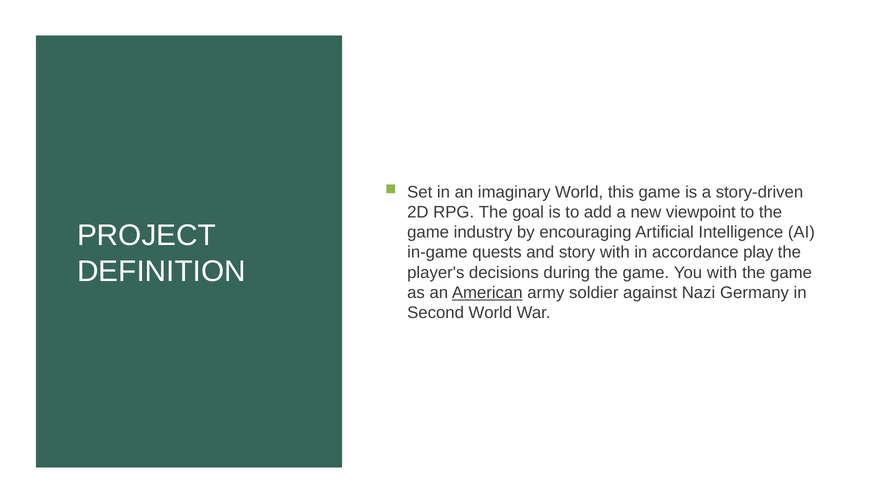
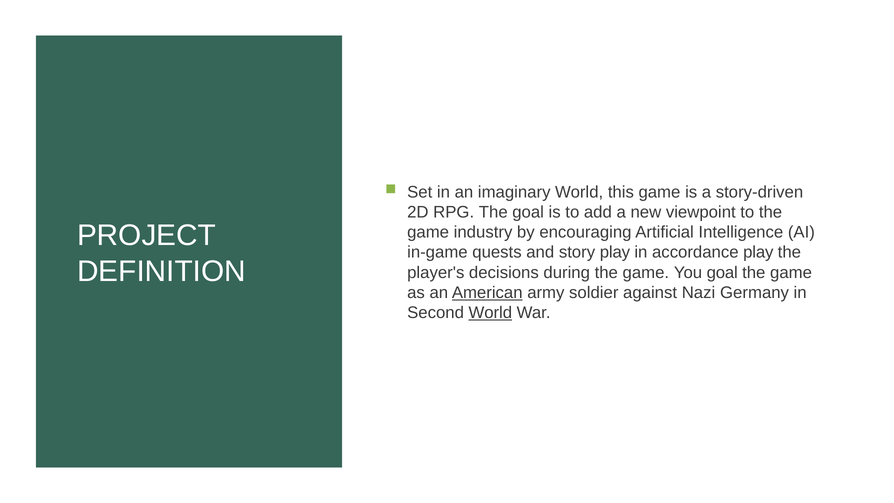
story with: with -> play (615, 252)
You with: with -> goal (722, 272)
World underline: none -> present (490, 313)
